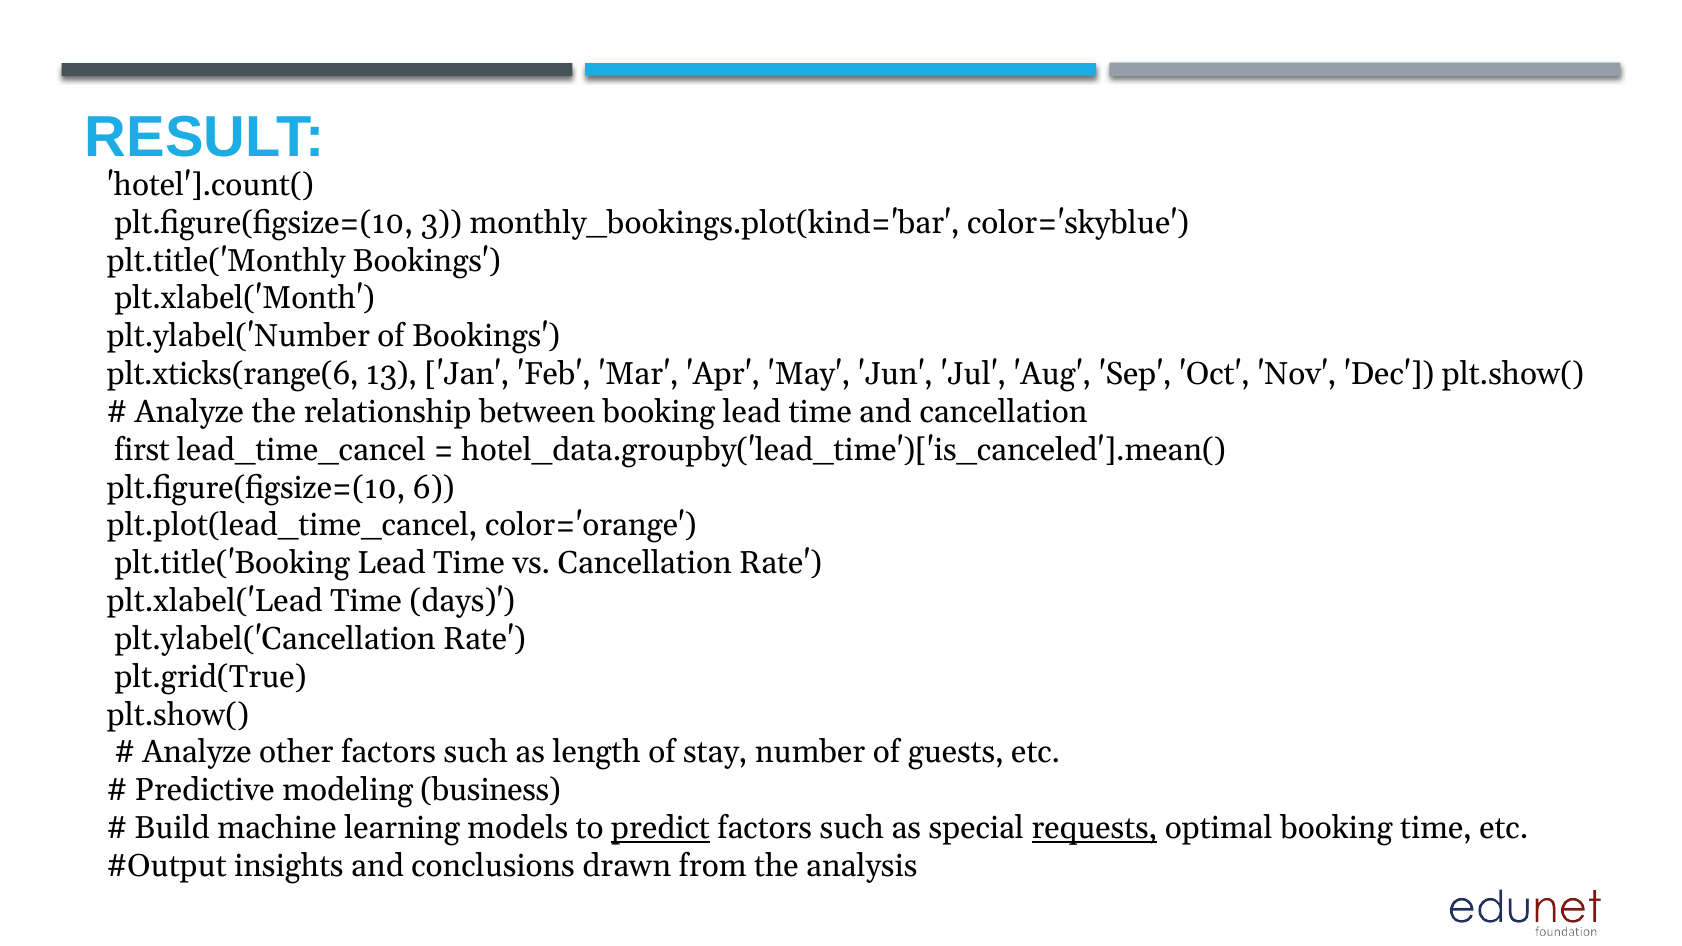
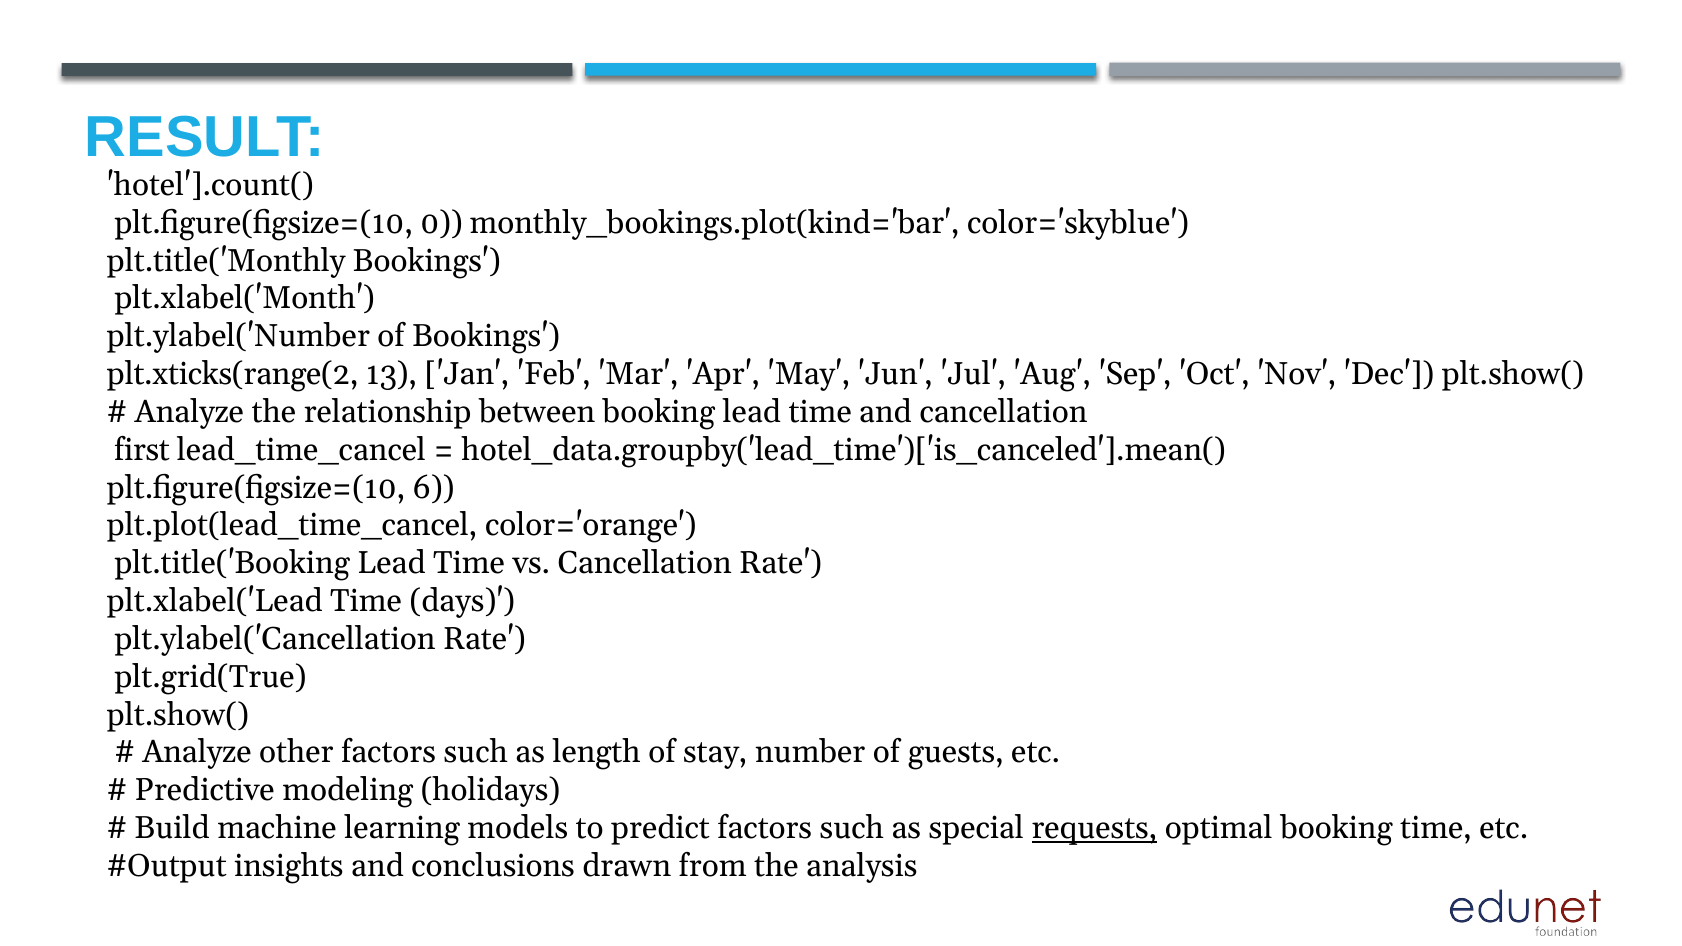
3: 3 -> 0 (441, 223)
plt.xticks(range(6: plt.xticks(range(6 -> plt.xticks(range(2 (233, 374)
business: business -> holidays (490, 790)
predict underline: present -> none (661, 828)
